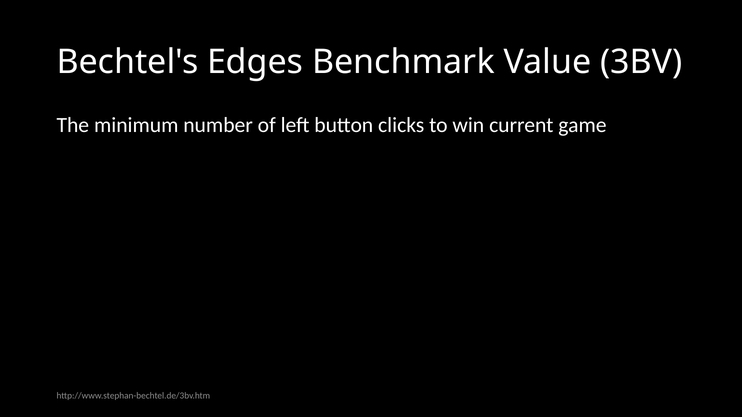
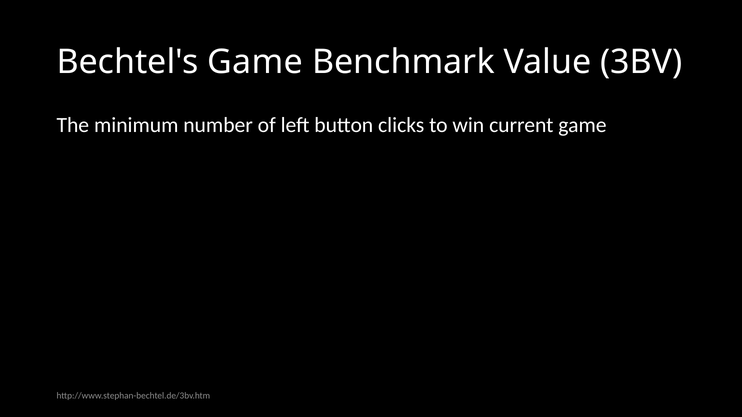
Bechtel's Edges: Edges -> Game (255, 62)
